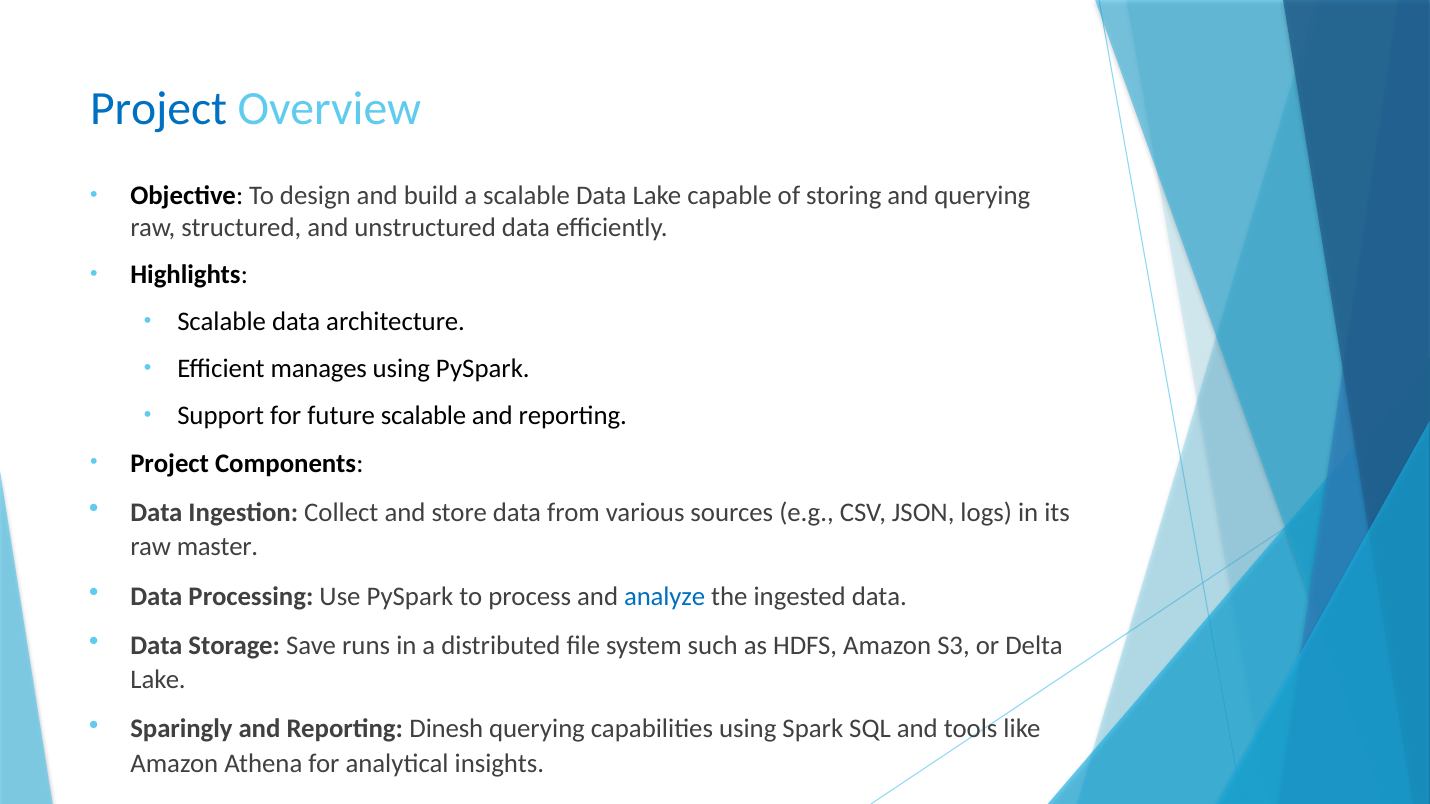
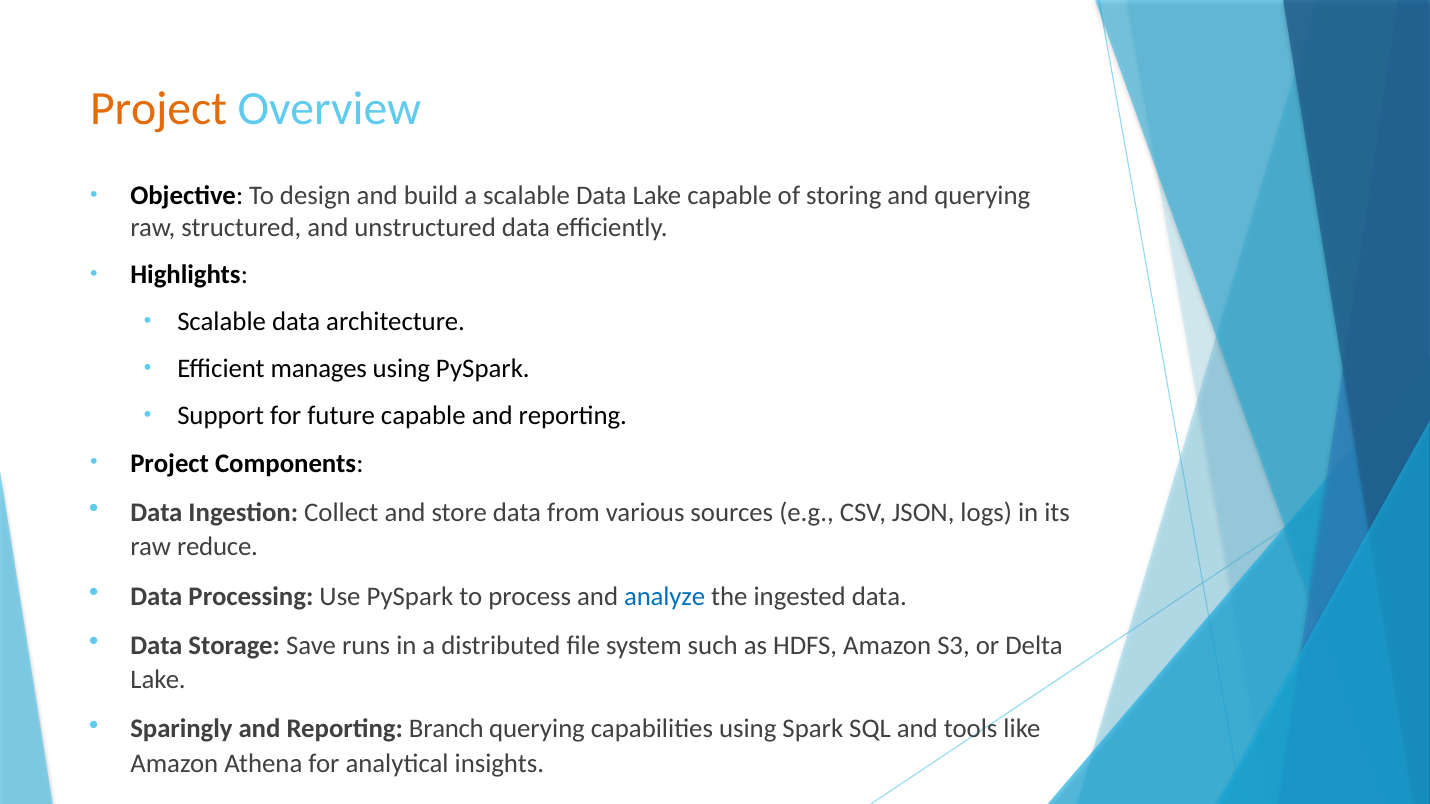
Project colour: blue -> orange (159, 109)
future scalable: scalable -> capable (423, 416)
master: master -> reduce (217, 547)
Dinesh: Dinesh -> Branch (446, 729)
